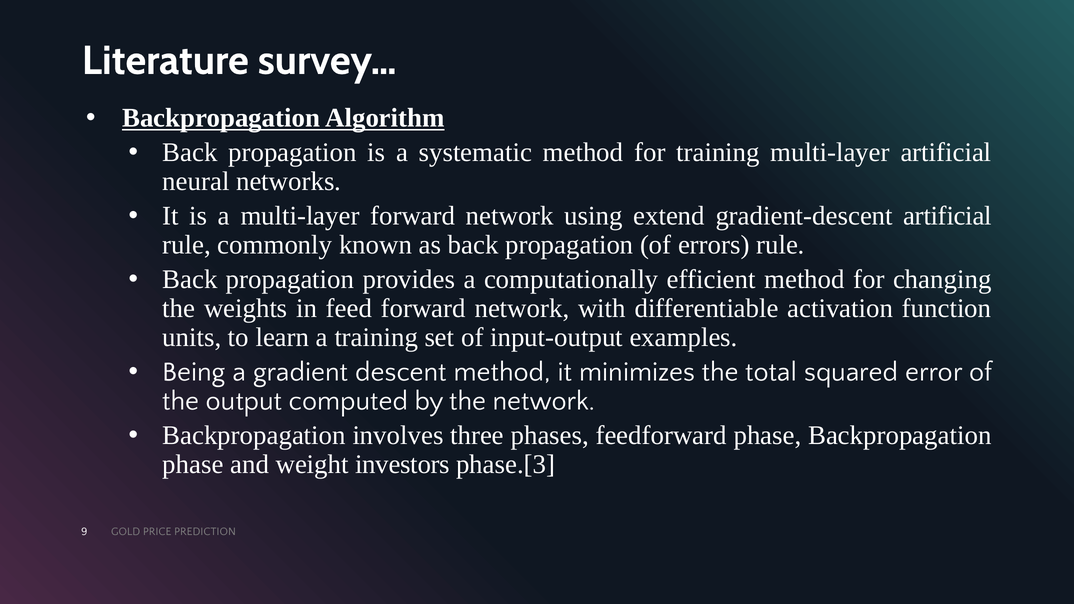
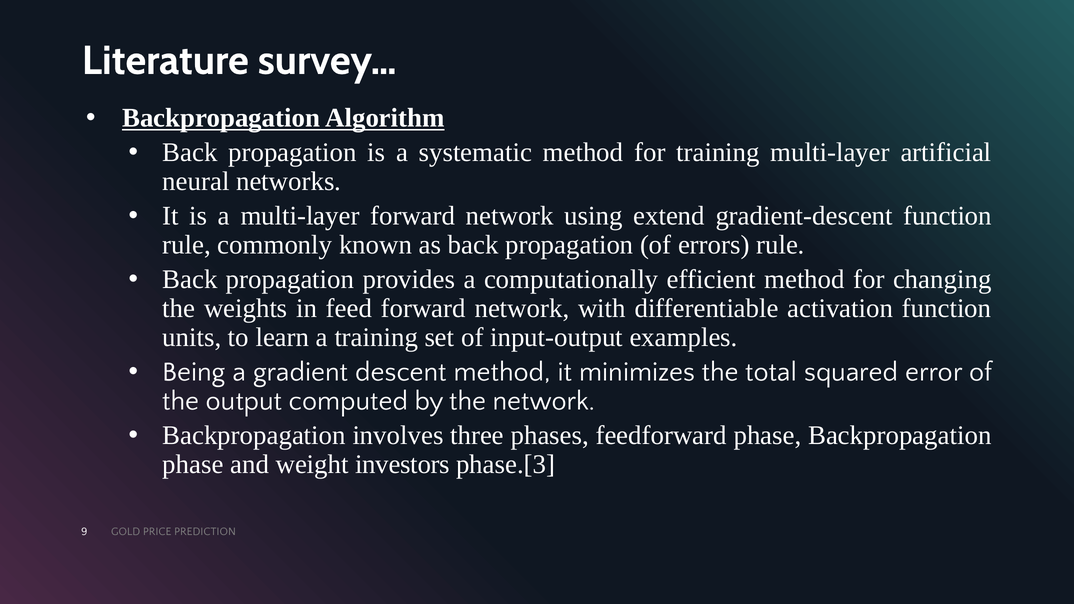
gradient-descent artificial: artificial -> function (947, 216)
